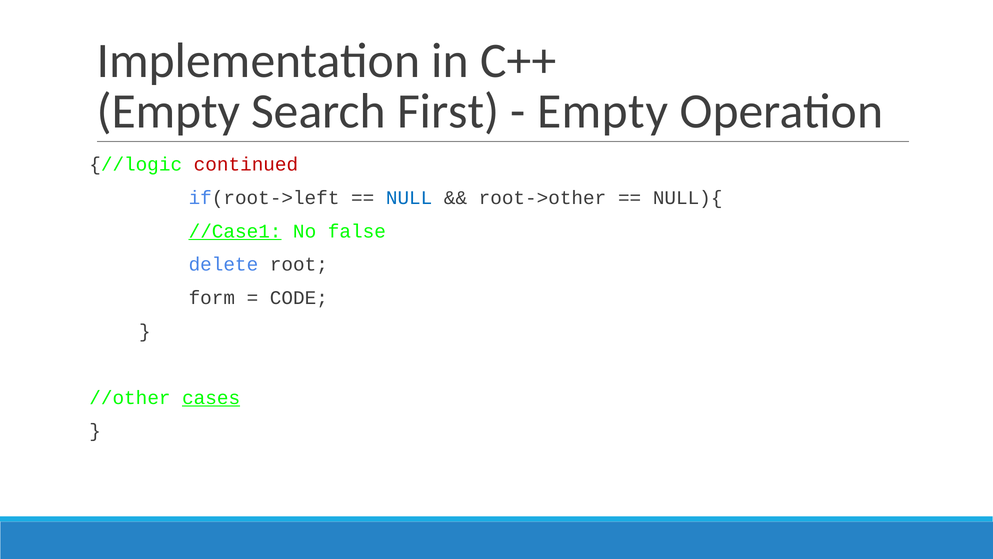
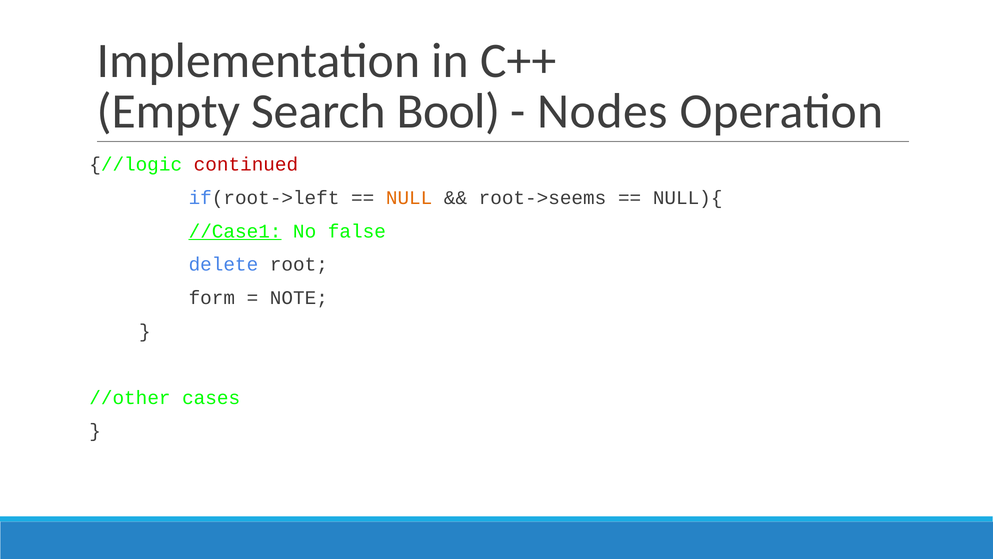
First: First -> Bool (448, 111)
Empty: Empty -> Nodes (603, 111)
NULL colour: blue -> orange (409, 198)
root->other: root->other -> root->seems (542, 198)
CODE: CODE -> NOTE (299, 298)
cases underline: present -> none (211, 397)
